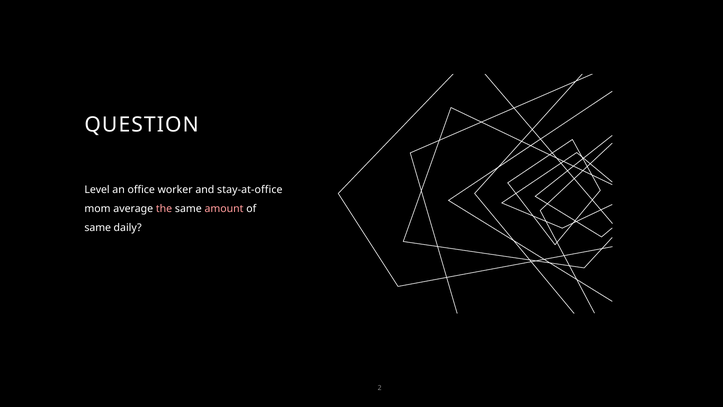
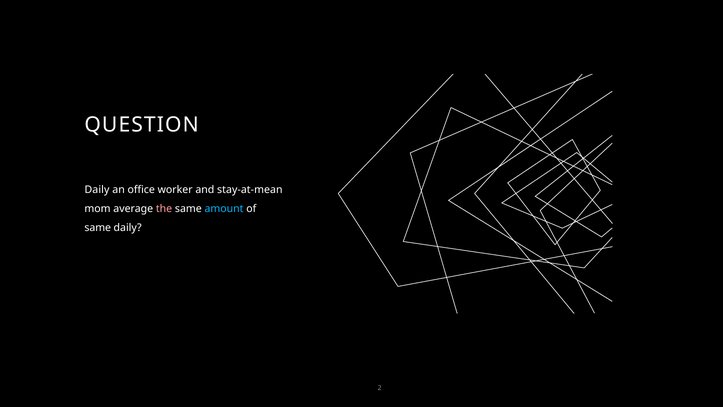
Level: Level -> Daily (97, 190)
stay-at-office: stay-at-office -> stay-at-mean (250, 190)
amount colour: pink -> light blue (224, 208)
